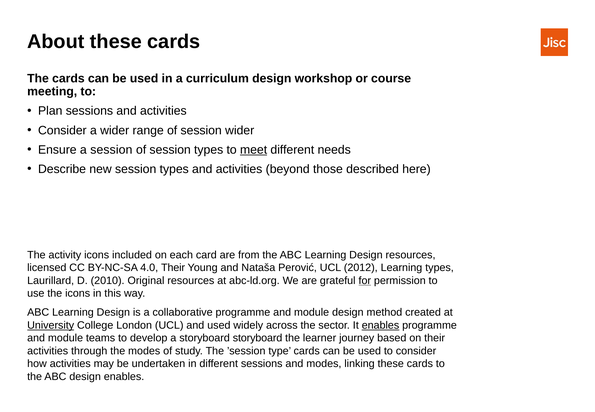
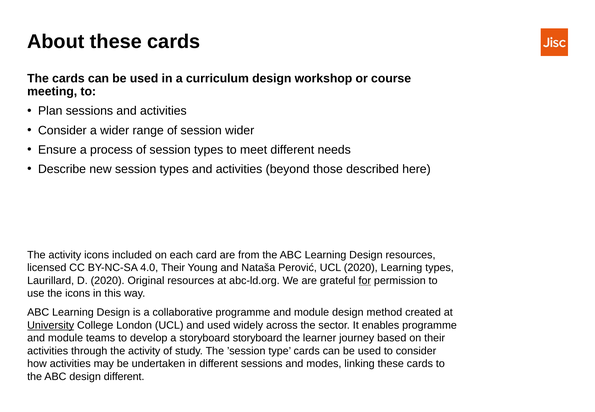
a session: session -> process (111, 150)
meet underline: present -> none (254, 150)
UCL 2012: 2012 -> 2020 (361, 268)
D 2010: 2010 -> 2020 (108, 281)
enables underline: present -> none (380, 325)
through the modes: modes -> activity (144, 351)
design enables: enables -> different (124, 376)
